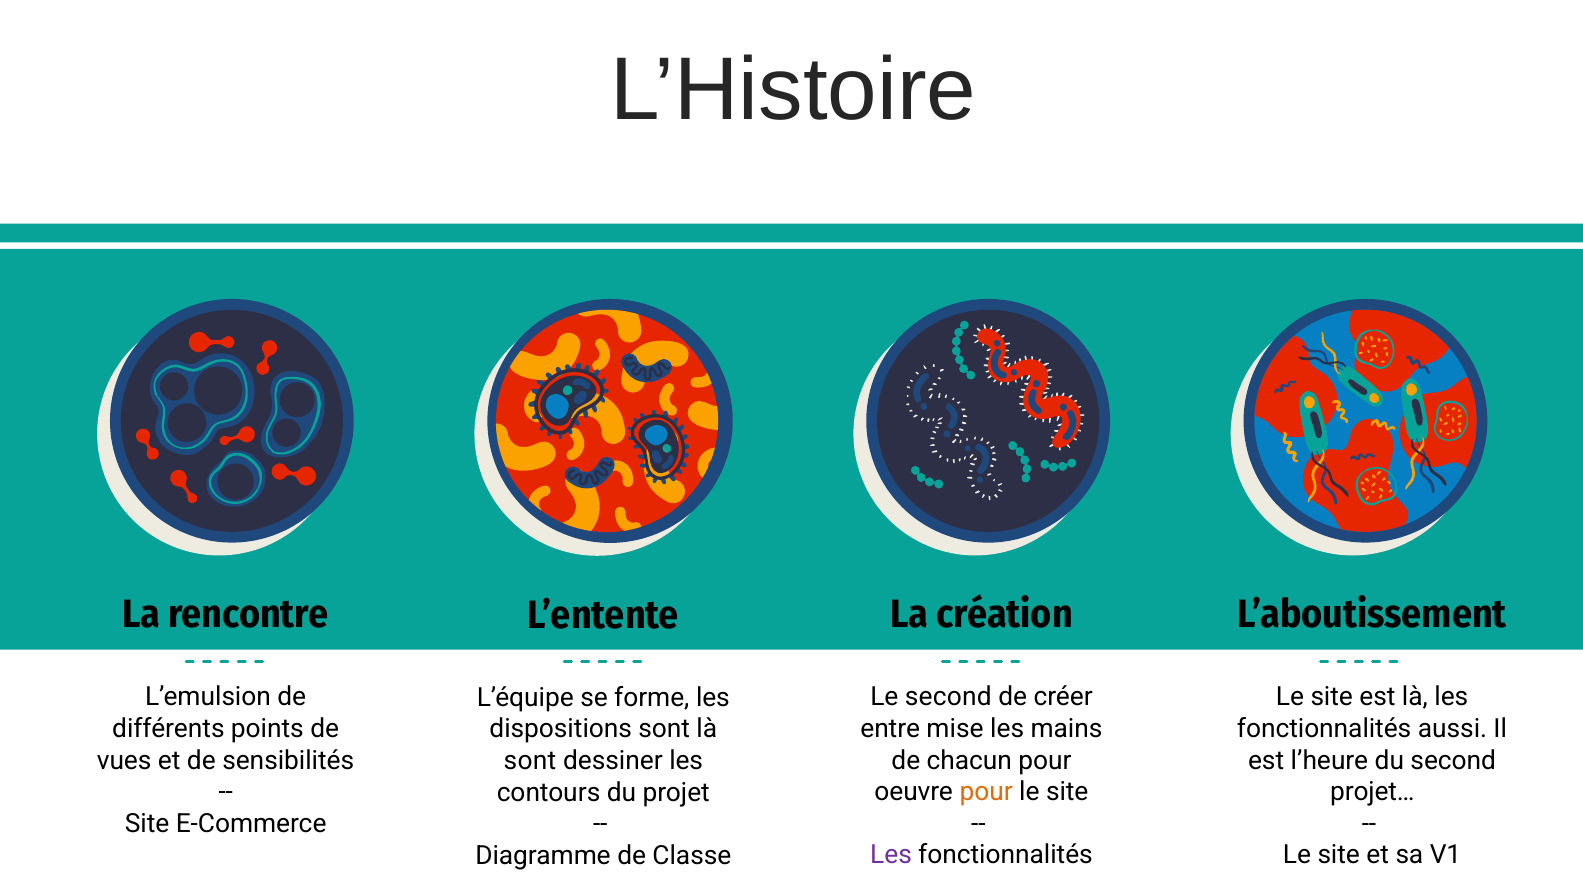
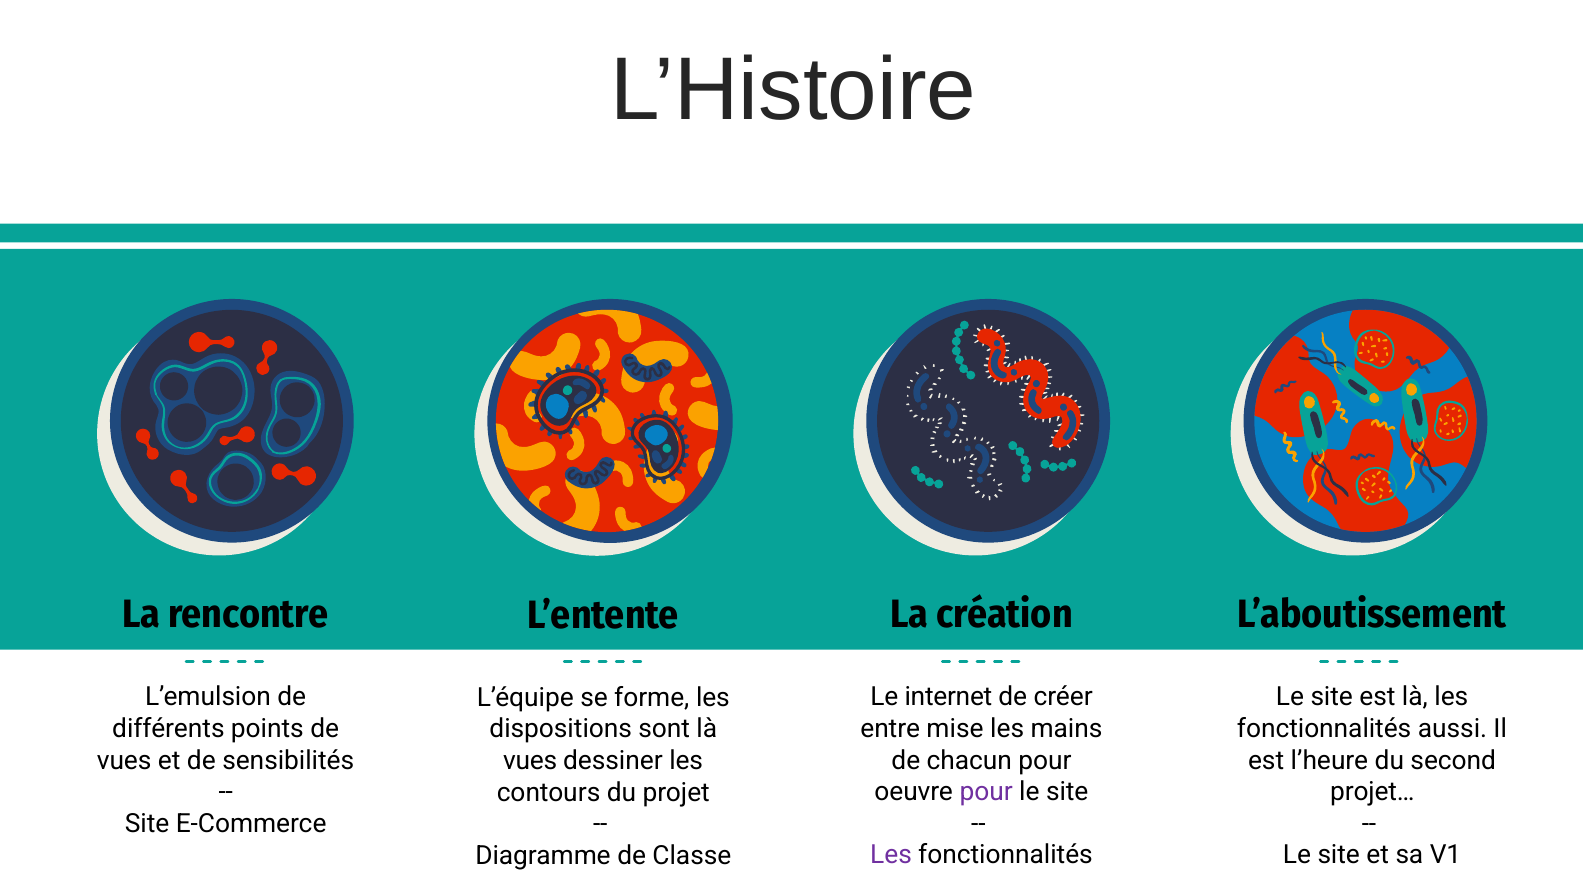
Le second: second -> internet (948, 697)
sont: sont -> vues (530, 761)
pour colour: orange -> purple (986, 792)
